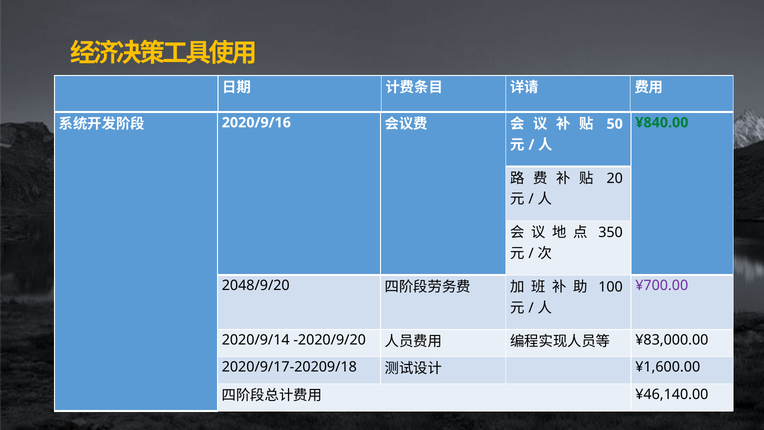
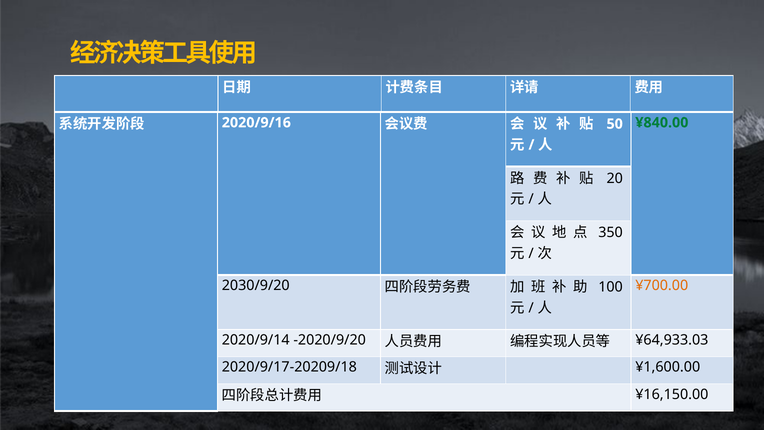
2048/9/20: 2048/9/20 -> 2030/9/20 (256, 286)
¥700.00 colour: purple -> orange (662, 286)
¥83,000.00: ¥83,000.00 -> ¥64,933.03 (672, 340)
¥46,140.00: ¥46,140.00 -> ¥16,150.00 (672, 394)
